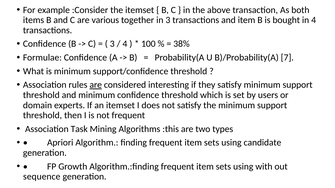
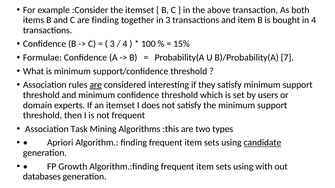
are various: various -> finding (105, 20)
38%: 38% -> 15% (181, 44)
candidate underline: none -> present (262, 143)
sequence: sequence -> databases (42, 177)
